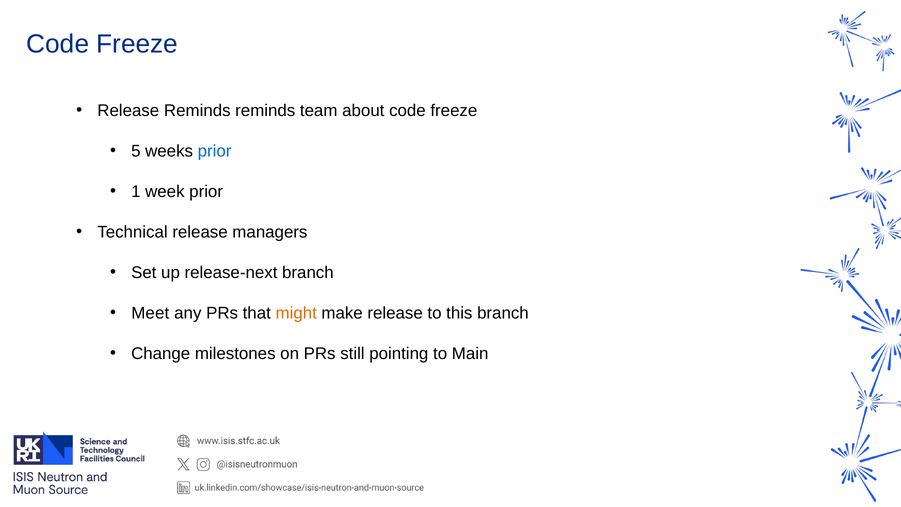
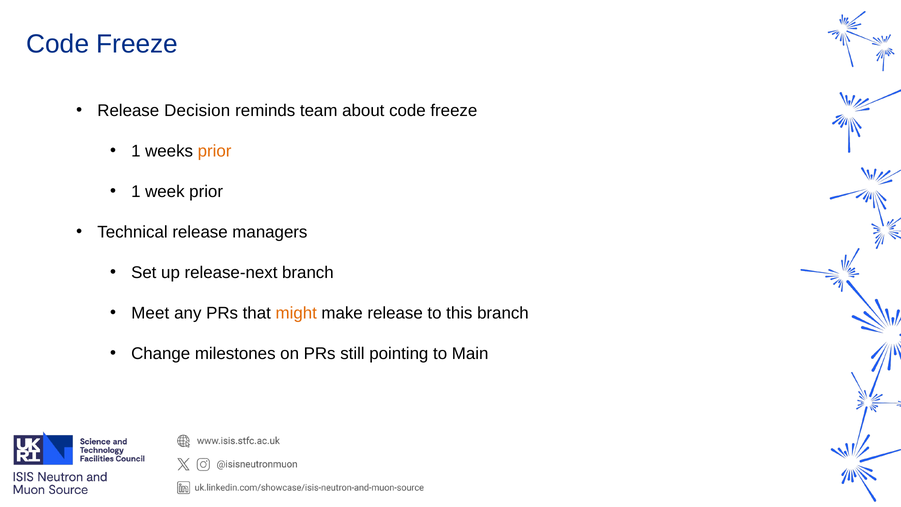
Release Reminds: Reminds -> Decision (197, 110)
5: 5 -> 1 (136, 151)
prior colour: blue -> orange (215, 151)
